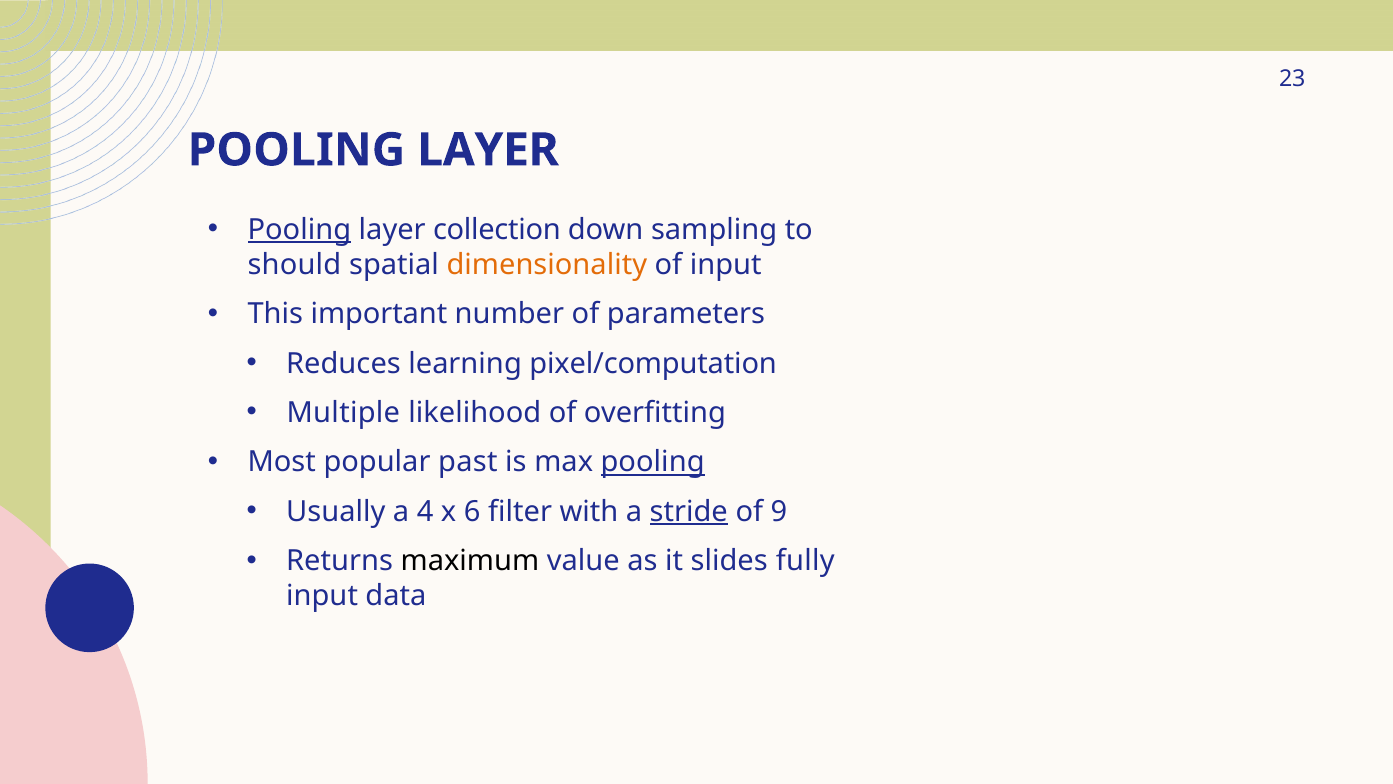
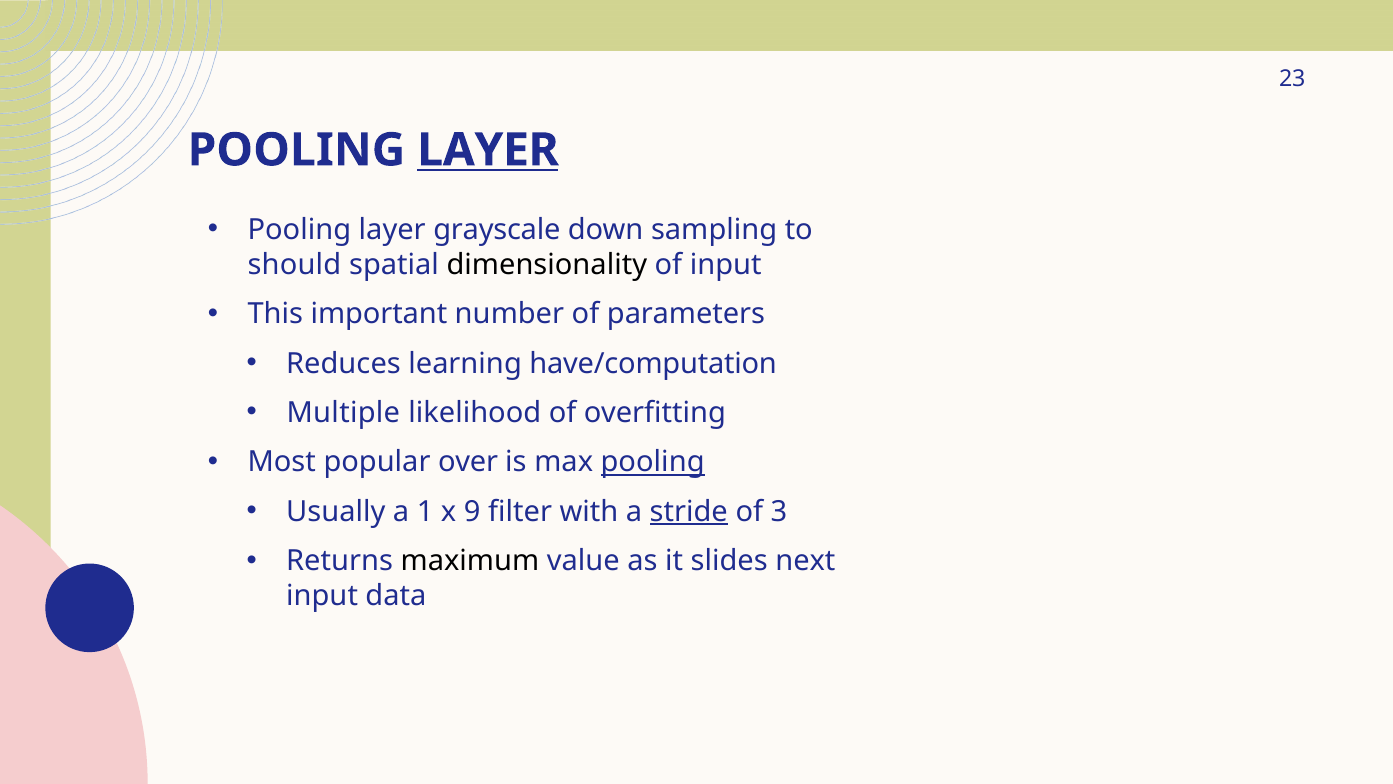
LAYER underline: none -> present (488, 150)
Pooling underline: present -> none (299, 230)
collection: collection -> grayscale (497, 230)
dimensionality colour: orange -> black (547, 265)
pixel/computation: pixel/computation -> have/computation (653, 363)
past: past -> over (468, 462)
4: 4 -> 1 (425, 512)
6: 6 -> 9 (472, 512)
9: 9 -> 3 (779, 512)
fully: fully -> next (805, 561)
